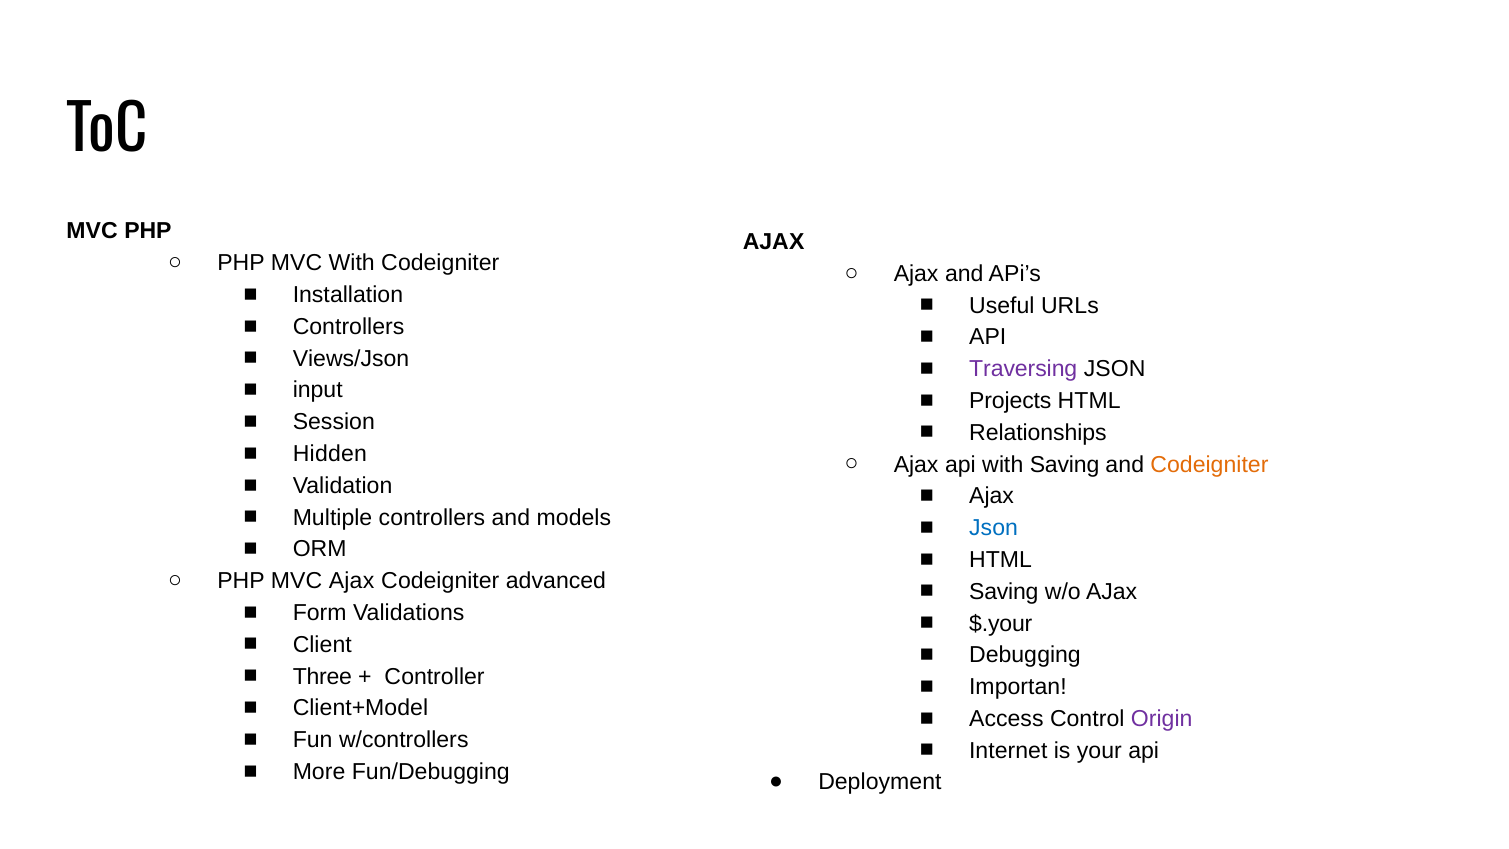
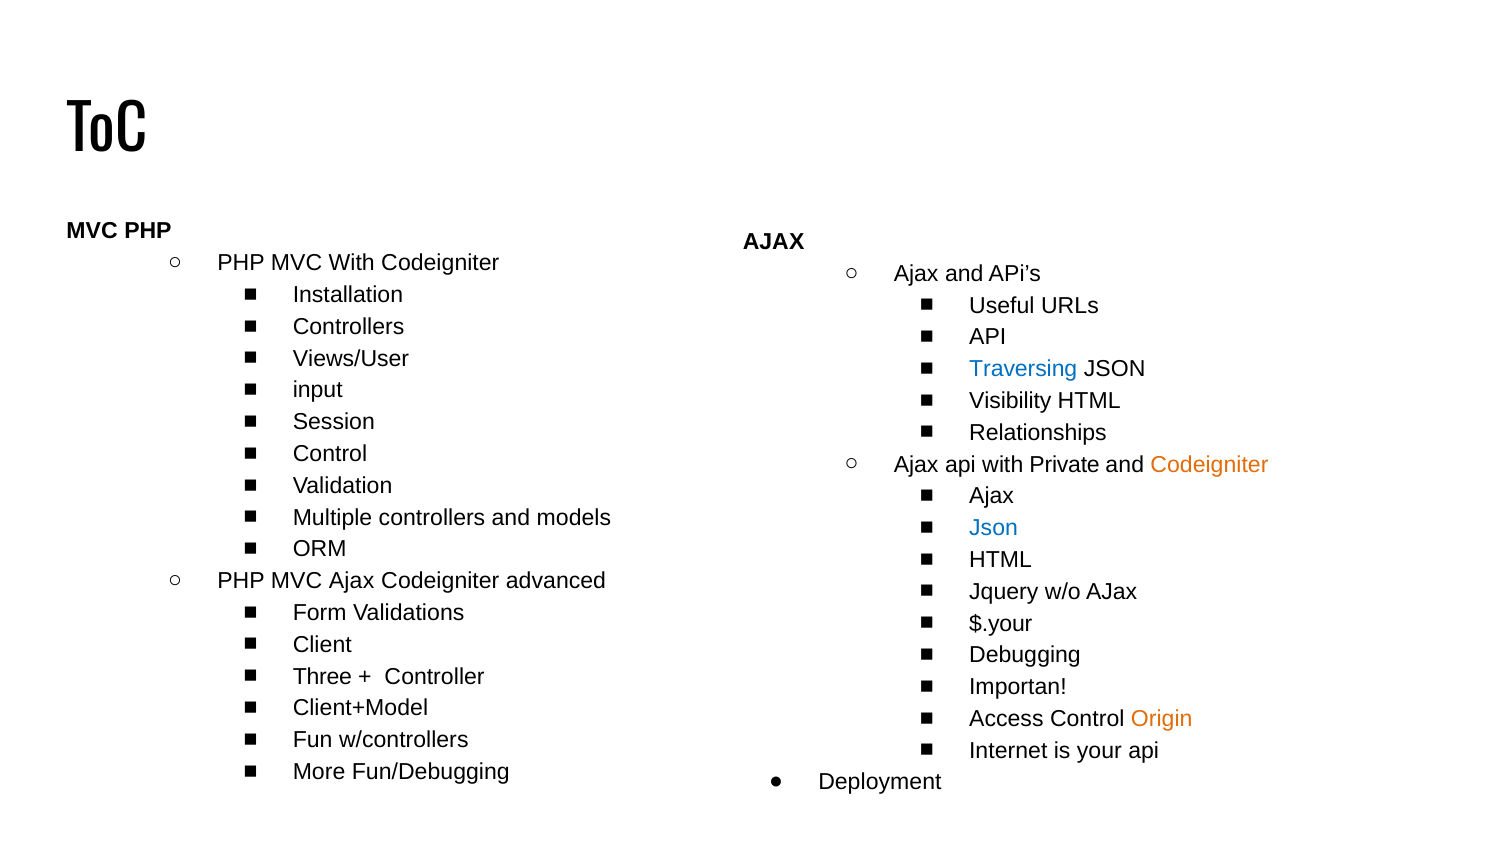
Views/Json: Views/Json -> Views/User (351, 358)
Traversing colour: purple -> blue (1023, 369)
Projects: Projects -> Visibility (1010, 401)
Hidden: Hidden -> Control (330, 454)
with Saving: Saving -> Private (1065, 464)
Saving: Saving -> Jquery (1004, 592)
Origin colour: purple -> orange (1162, 719)
